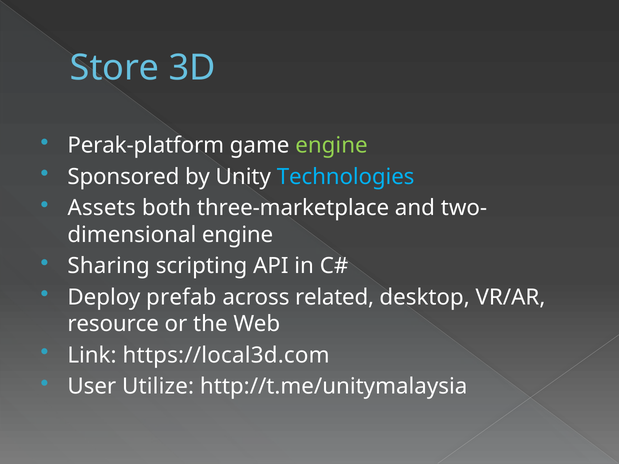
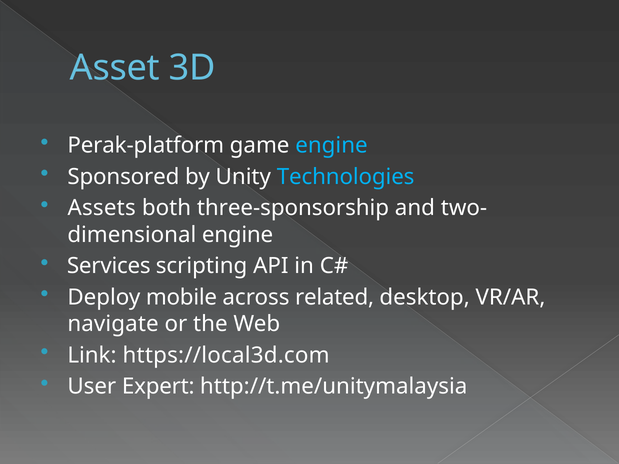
Store: Store -> Asset (115, 68)
engine colour: light green -> light blue (331, 145)
three-marketplace: three-marketplace -> three-sponsorship (293, 208)
Sharing: Sharing -> Services (109, 266)
prefab: prefab -> mobile (181, 297)
resource: resource -> navigate (113, 324)
Utilize: Utilize -> Expert (158, 387)
